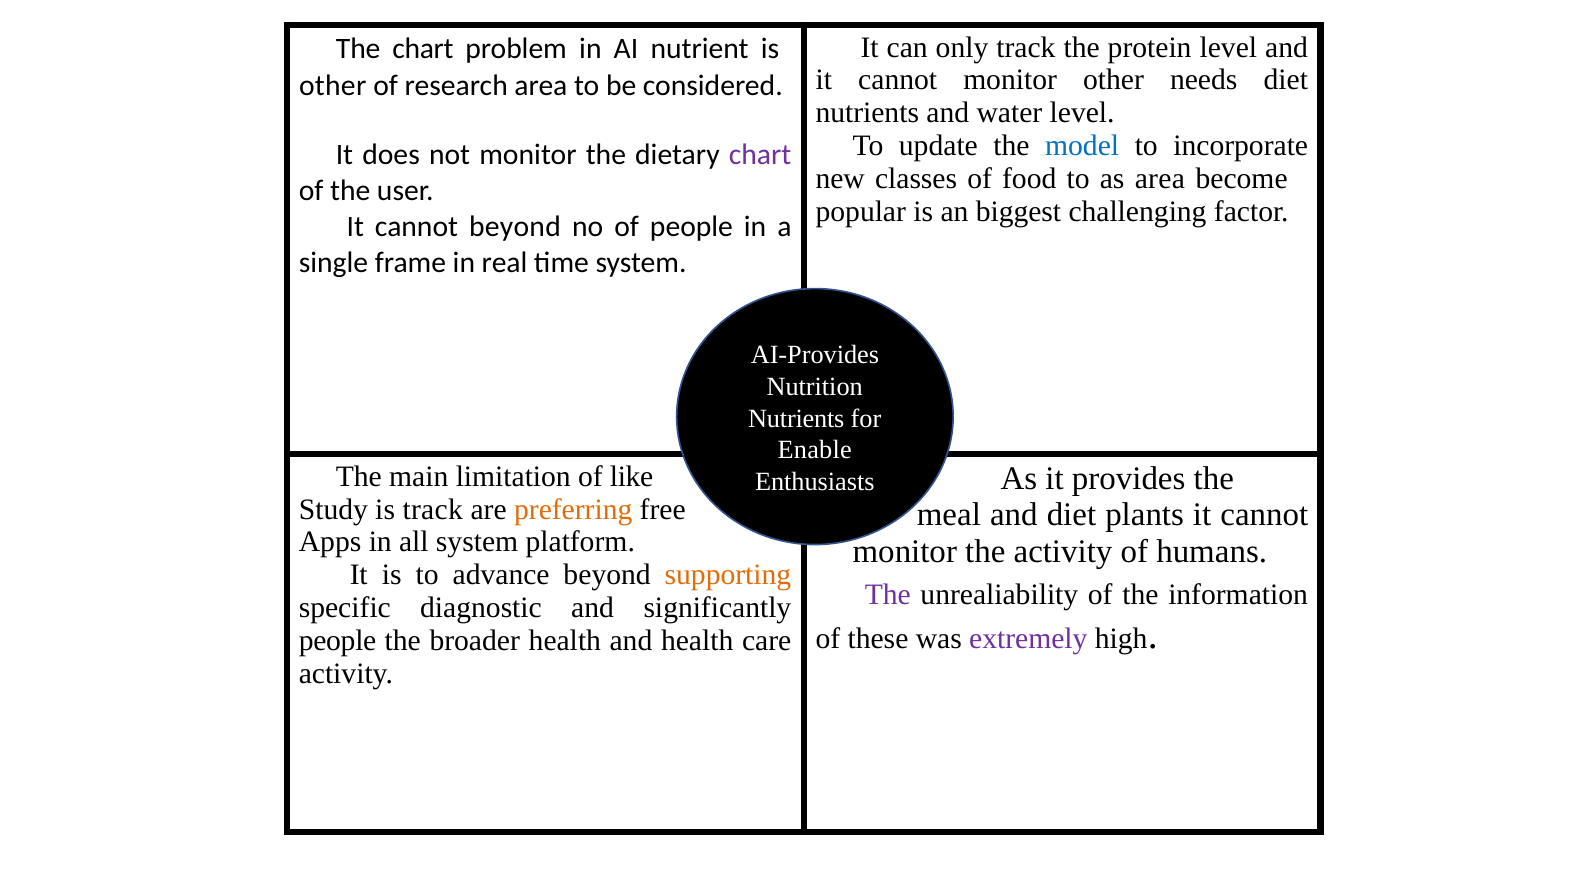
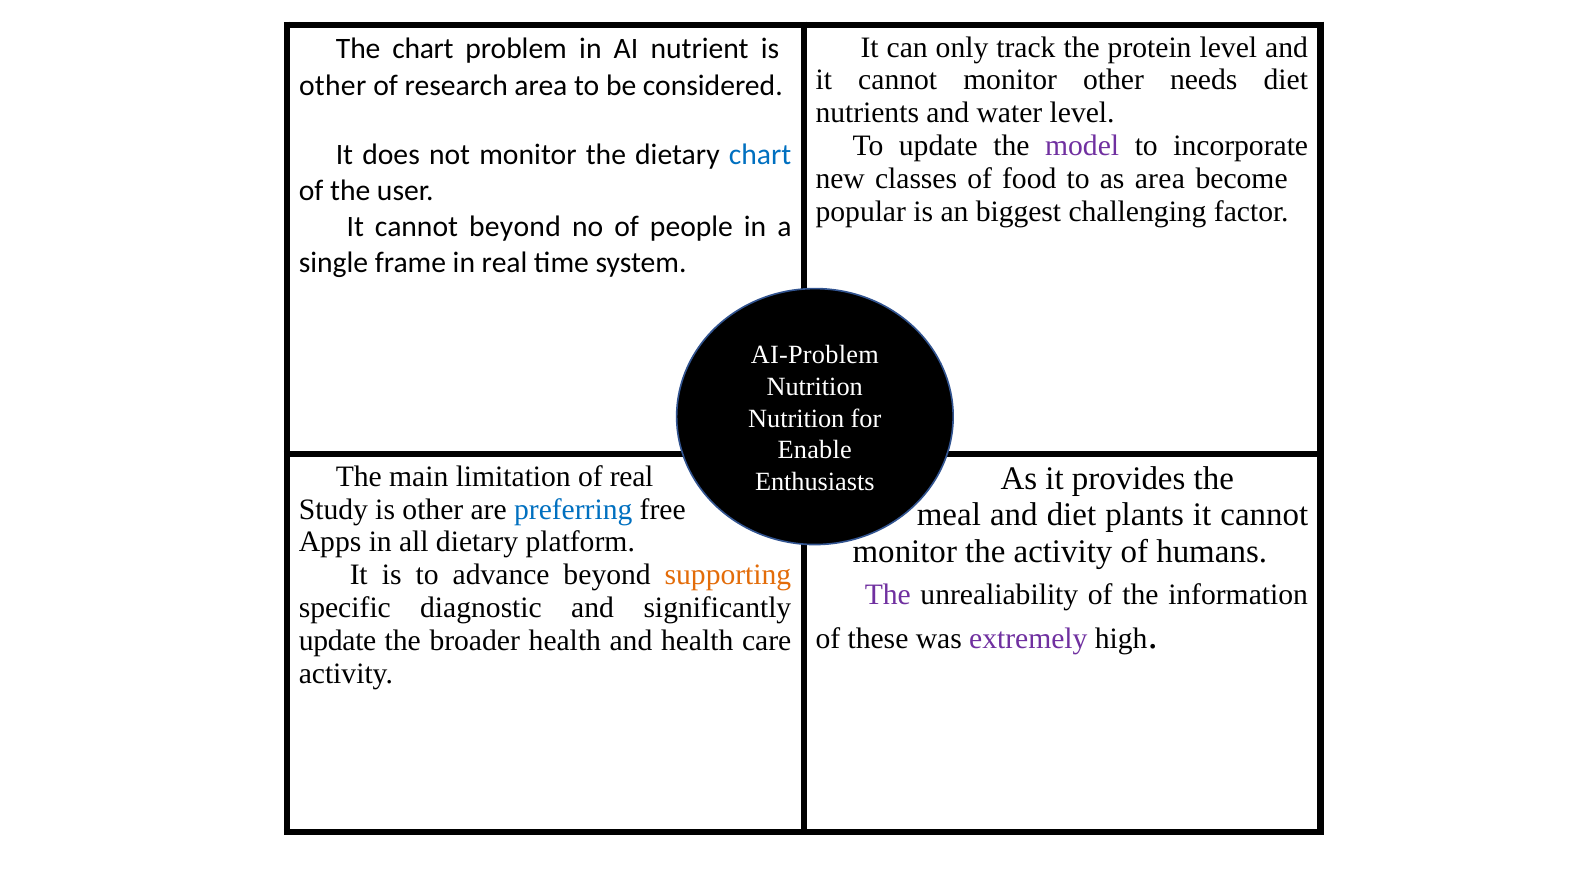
model colour: blue -> purple (1082, 146)
chart colour: purple -> blue (760, 154)
AI-Provides: AI-Provides -> AI-Problem (815, 355)
Nutrients: Nutrients -> Nutrition (796, 418)
of like: like -> real (632, 476)
Study is track: track -> other (433, 509)
preferring colour: orange -> blue (573, 509)
all system: system -> dietary (477, 542)
people: people -> update (338, 640)
